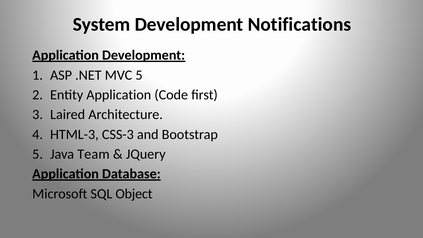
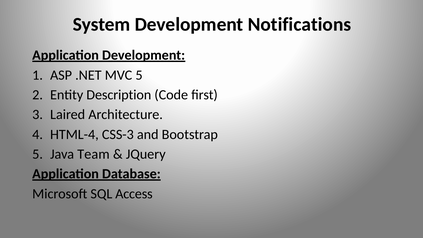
Entity Application: Application -> Description (119, 95)
HTML-3: HTML-3 -> HTML-4 (74, 134)
Object: Object -> Access (134, 194)
